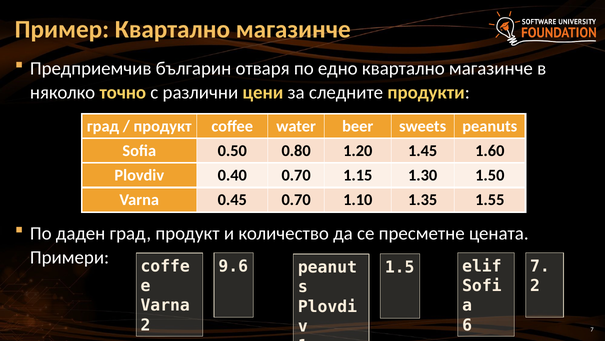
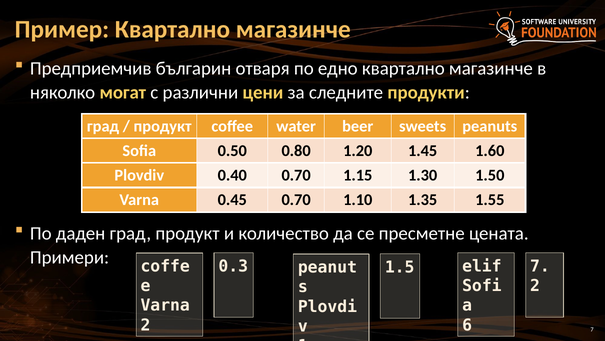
точно: точно -> могат (123, 92)
9.6: 9.6 -> 0.3 (233, 266)
